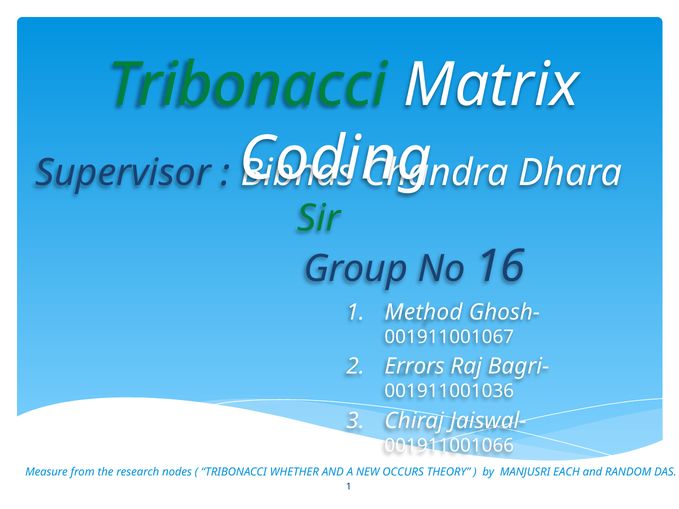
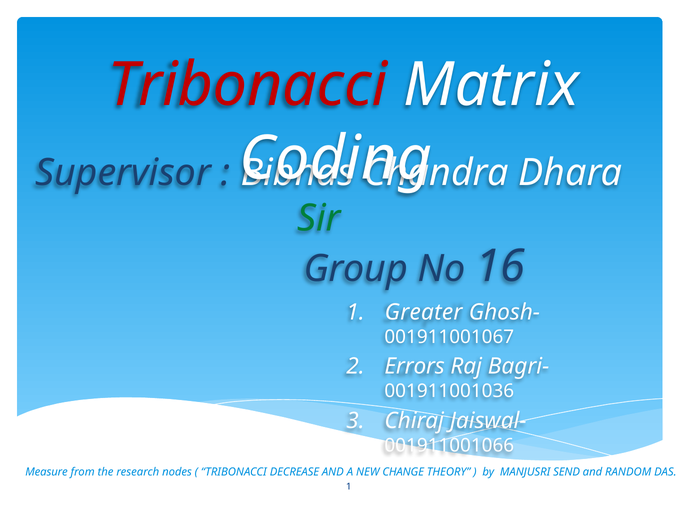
Tribonacci colour: green -> red (248, 85)
Method: Method -> Greater (424, 312)
WHETHER: WHETHER -> DECREASE (294, 472)
OCCURS: OCCURS -> CHANGE (403, 472)
EACH: EACH -> SEND (567, 472)
